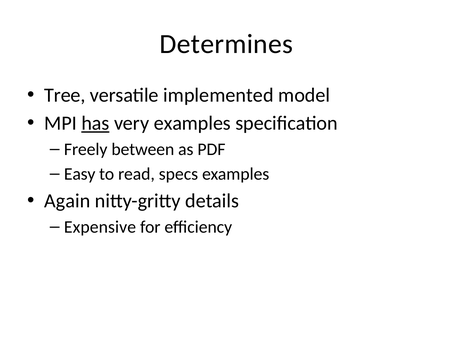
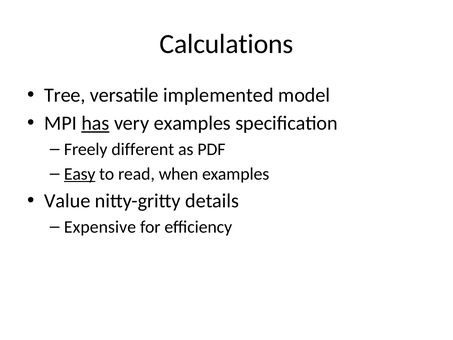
Determines: Determines -> Calculations (226, 44)
between: between -> different (143, 149)
Easy underline: none -> present (80, 174)
specs: specs -> when (179, 174)
Again: Again -> Value (67, 201)
